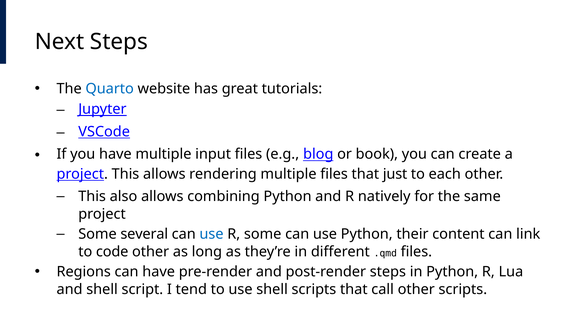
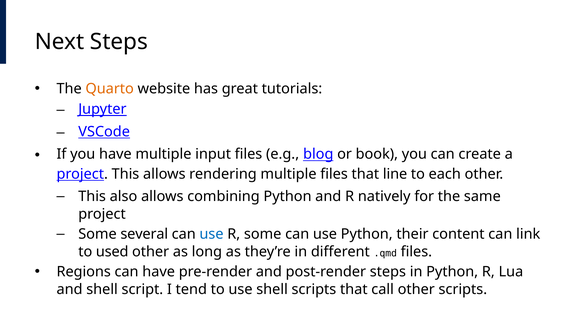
Quarto colour: blue -> orange (110, 89)
just: just -> line (395, 174)
code: code -> used (112, 252)
